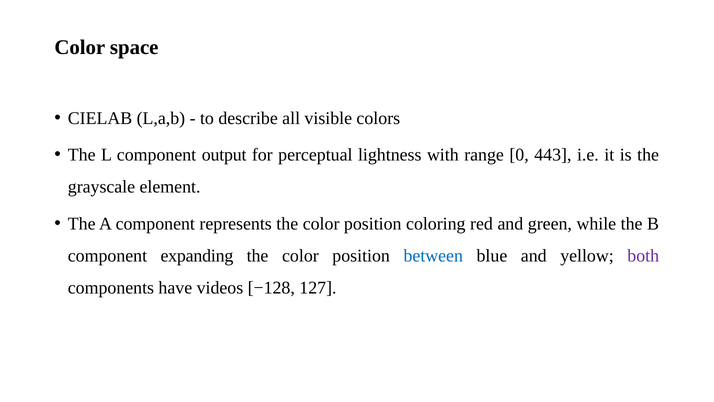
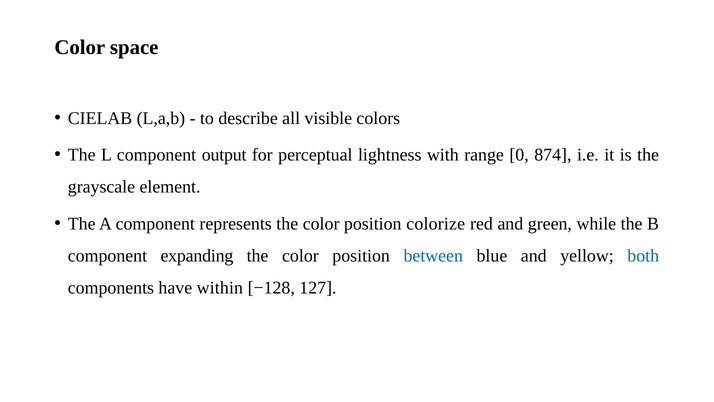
443: 443 -> 874 (553, 155)
coloring: coloring -> colorize (436, 223)
both colour: purple -> blue (643, 256)
videos: videos -> within (220, 288)
